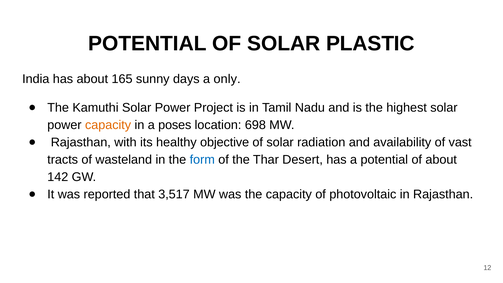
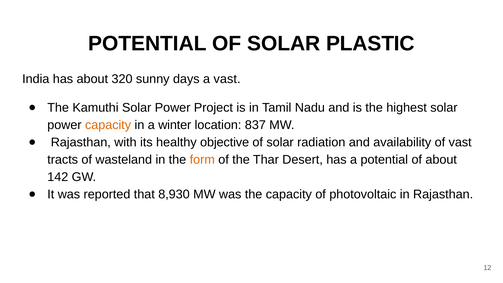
165: 165 -> 320 (122, 79)
a only: only -> vast (227, 79)
poses: poses -> winter (175, 125)
698: 698 -> 837 (255, 125)
form colour: blue -> orange (202, 160)
3,517: 3,517 -> 8,930 (174, 194)
